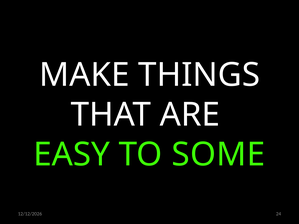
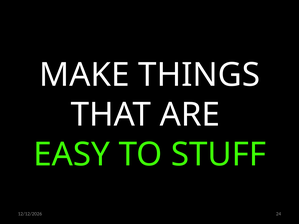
SOME: SOME -> STUFF (219, 155)
